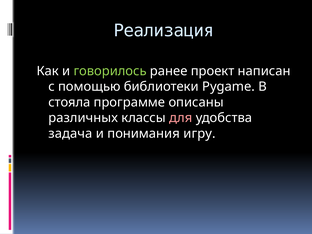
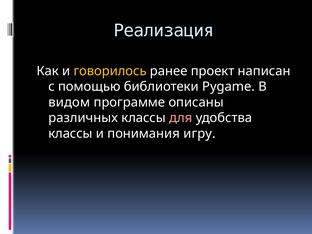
говорилось colour: light green -> yellow (110, 71)
стояла: стояла -> видом (69, 102)
задача: задача -> классы (70, 133)
